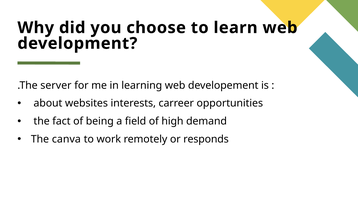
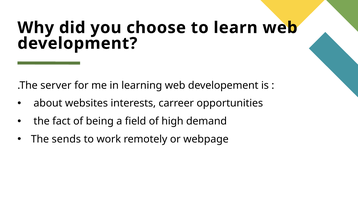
canva: canva -> sends (66, 139)
responds: responds -> webpage (206, 139)
